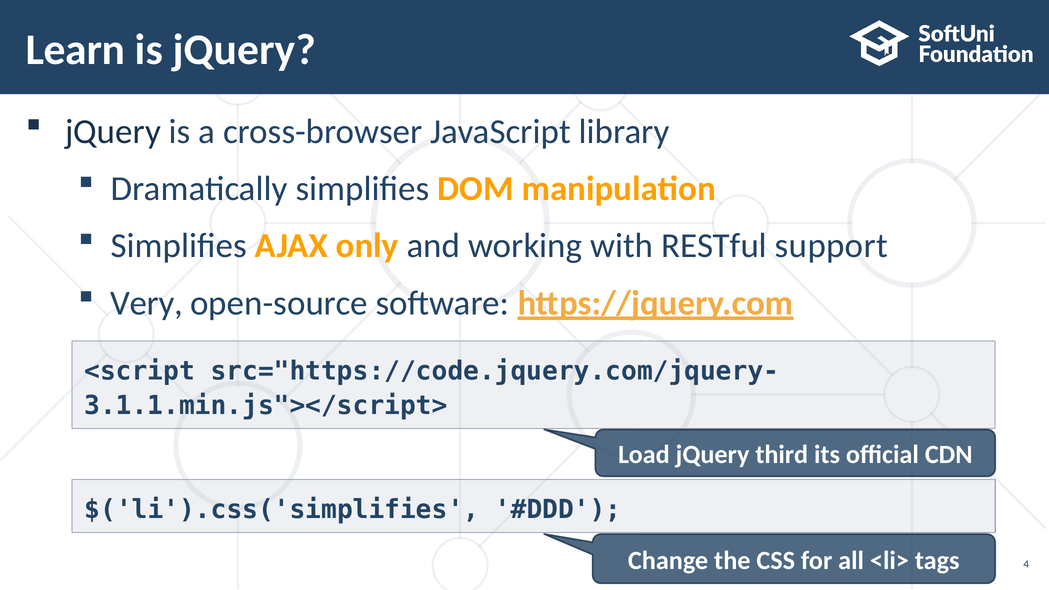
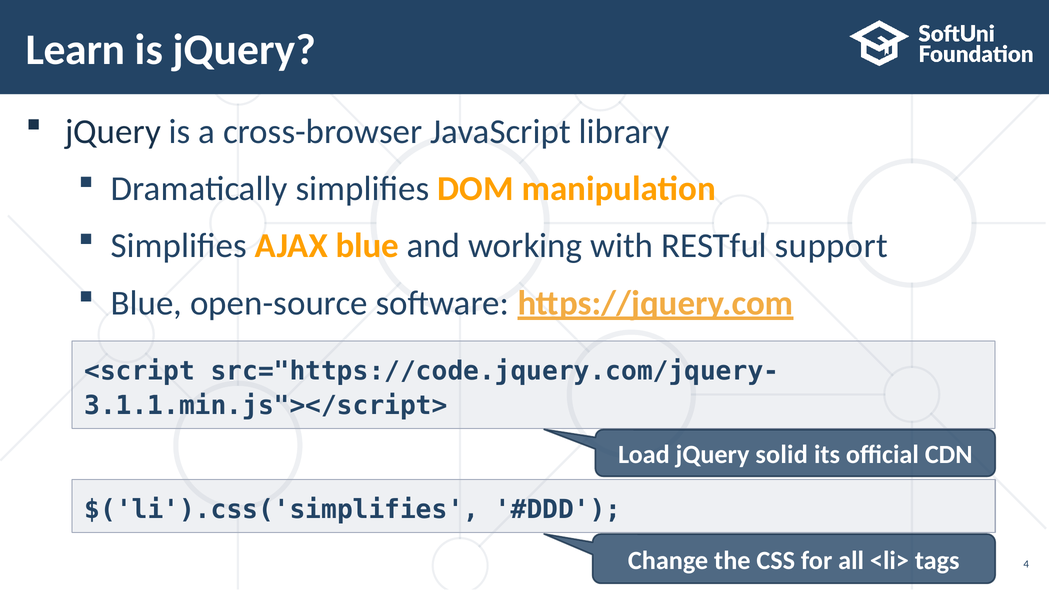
AJAX only: only -> blue (367, 246)
Very: Very -> Blue (146, 303)
third: third -> solid (782, 455)
